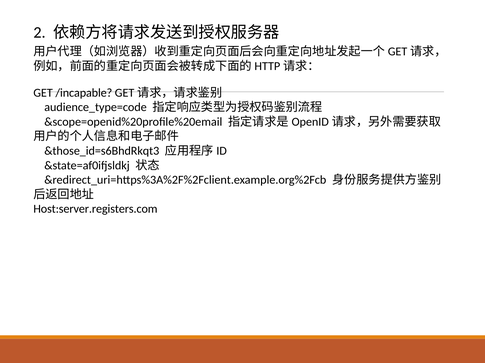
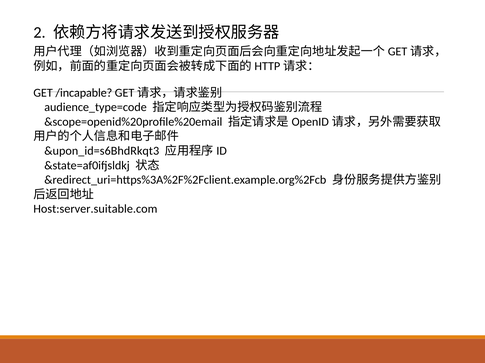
&those_id=s6BhdRkqt3: &those_id=s6BhdRkqt3 -> &upon_id=s6BhdRkqt3 (102, 151)
Host:server.registers.com: Host:server.registers.com -> Host:server.suitable.com (95, 209)
